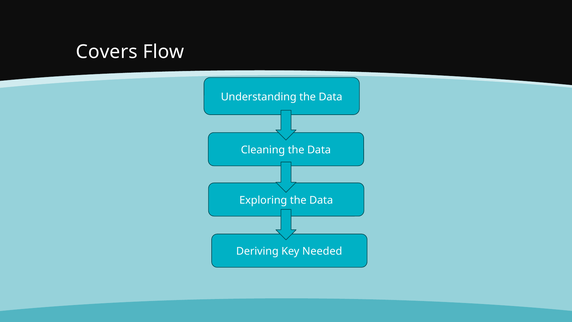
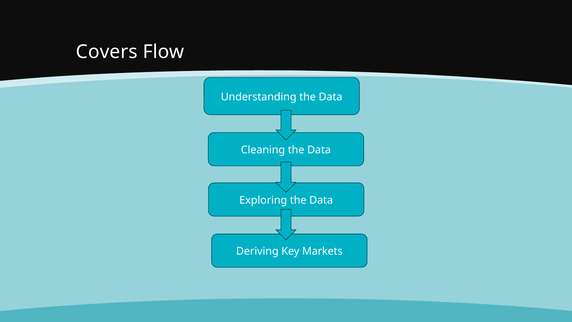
Needed: Needed -> Markets (322, 251)
